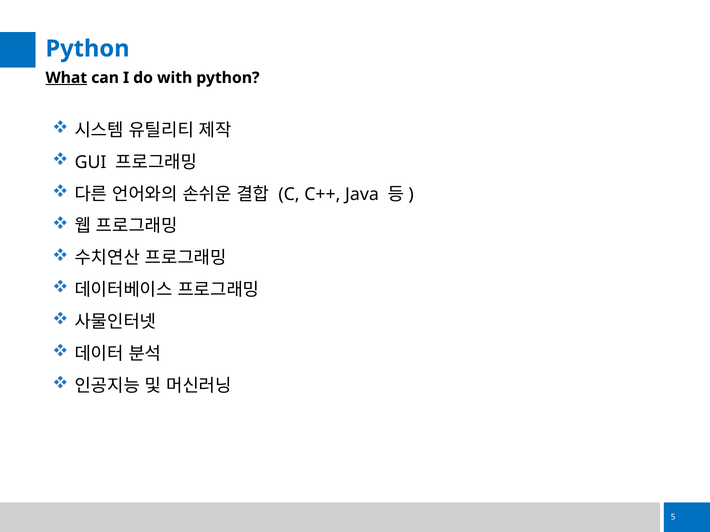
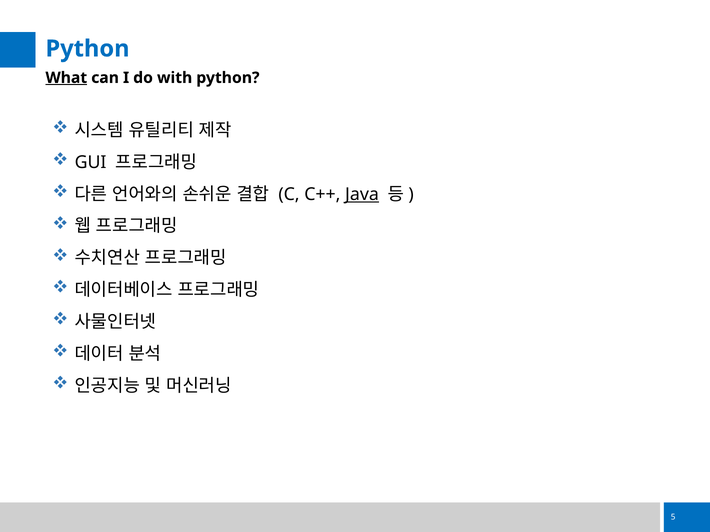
Java underline: none -> present (362, 194)
